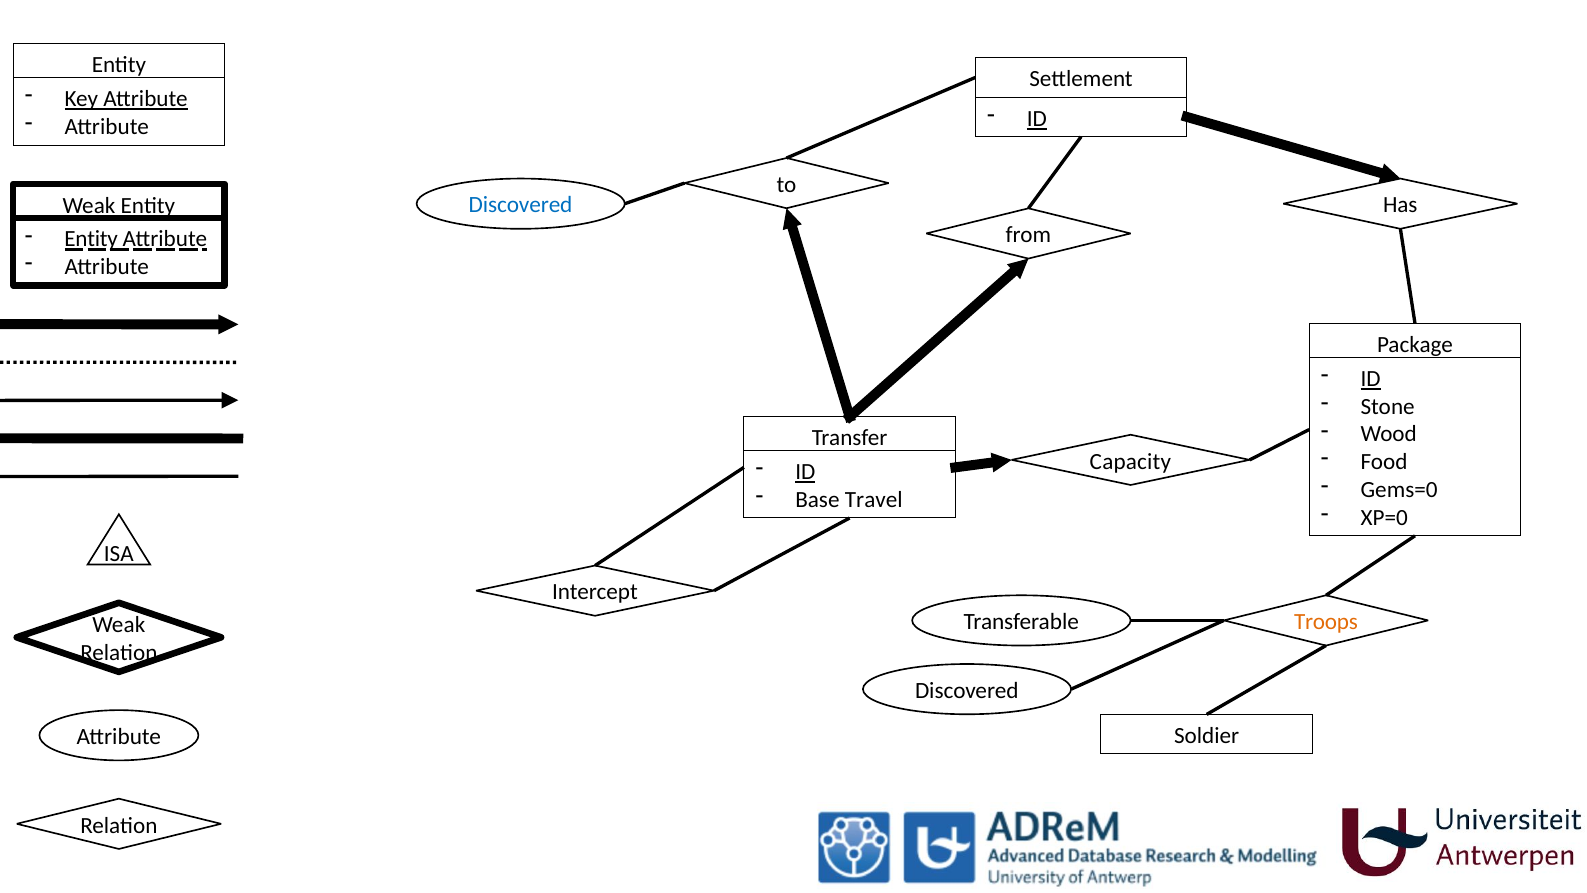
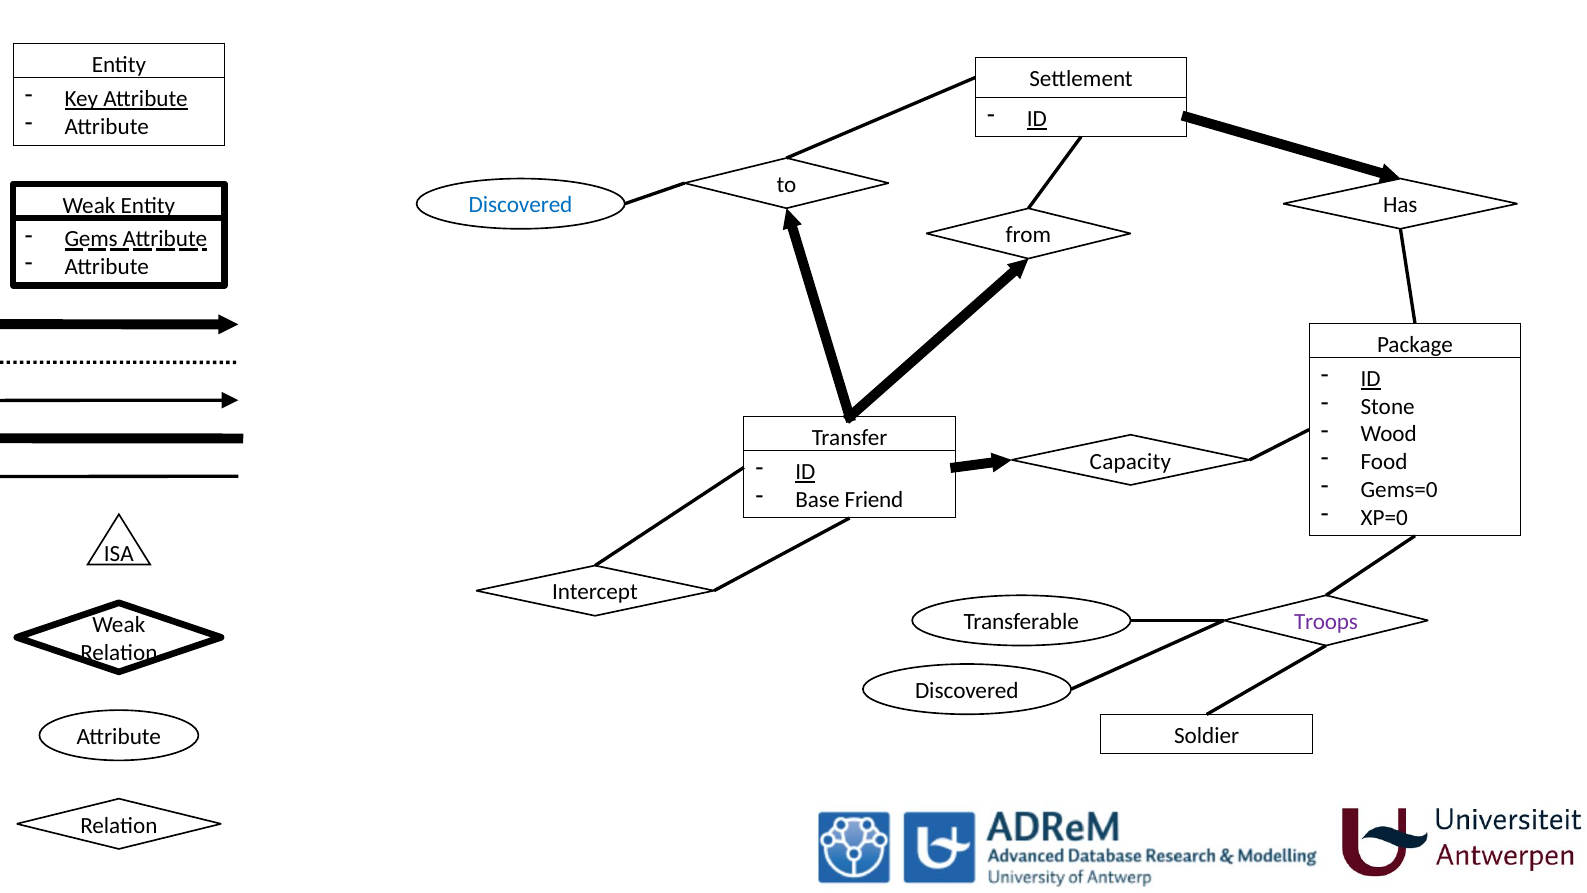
Entity: Entity -> Gems (91, 239)
Travel: Travel -> Friend (874, 500)
Troops colour: orange -> purple (1326, 622)
